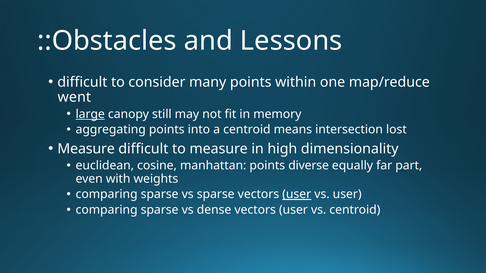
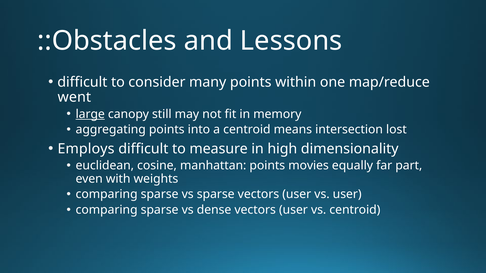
Measure: Measure -> Employs (86, 149)
diverse: diverse -> movies (309, 166)
user underline: present -> none (297, 195)
